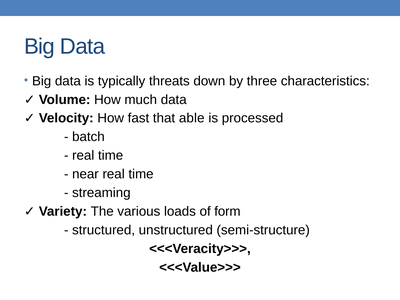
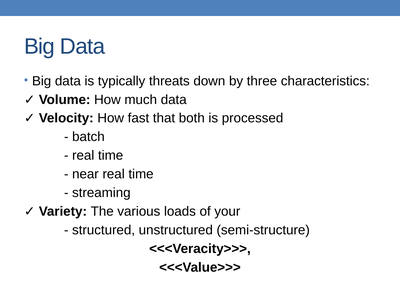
able: able -> both (192, 118)
form: form -> your (227, 212)
